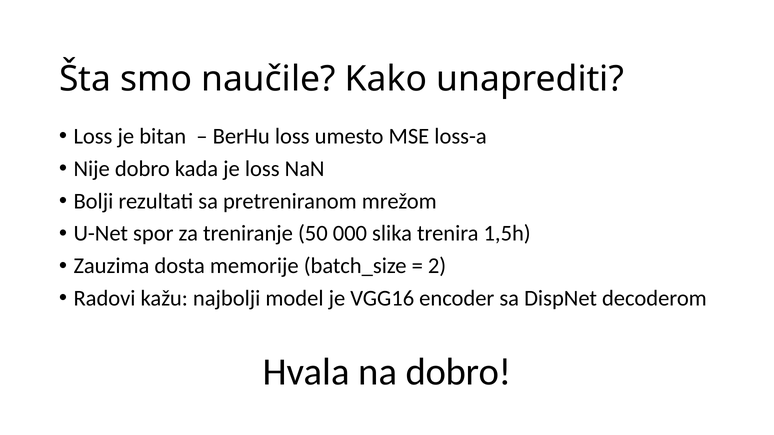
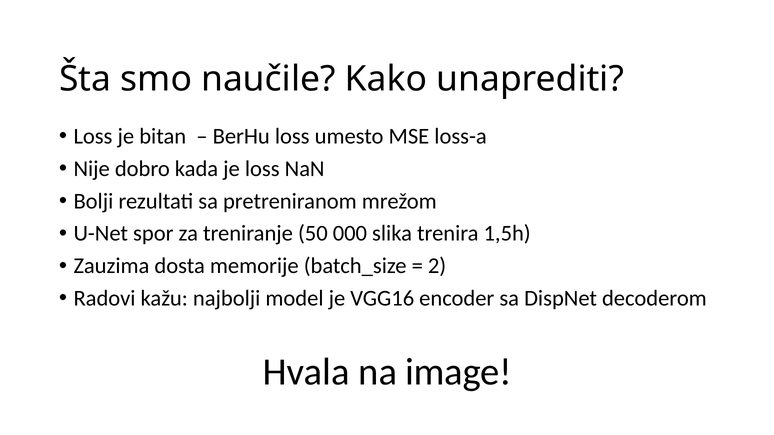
na dobro: dobro -> image (459, 372)
